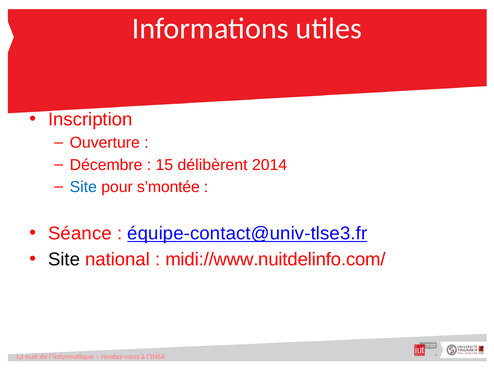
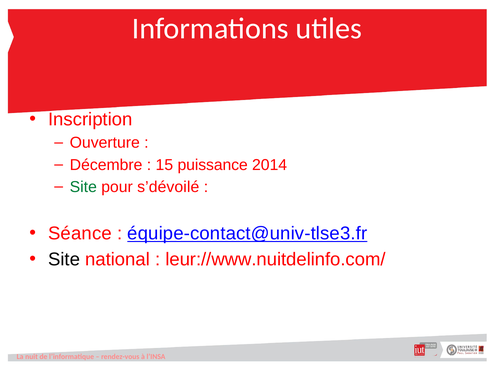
délibèrent: délibèrent -> puissance (213, 165)
Site colour: blue -> green (83, 187)
s’montée: s’montée -> s’dévoilé (168, 187)
midi://www.nuitdelinfo.com/: midi://www.nuitdelinfo.com/ -> leur://www.nuitdelinfo.com/ (275, 260)
